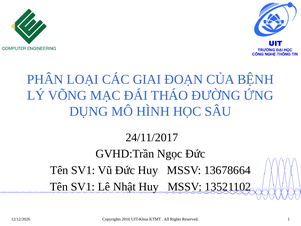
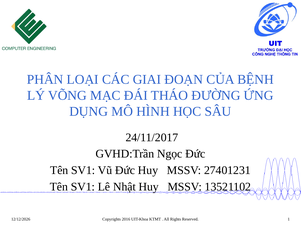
13678664: 13678664 -> 27401231 (227, 170)
